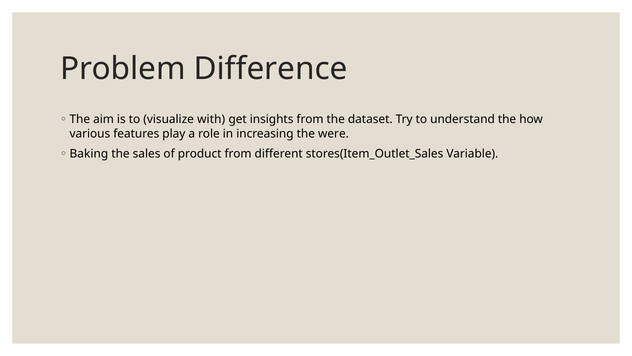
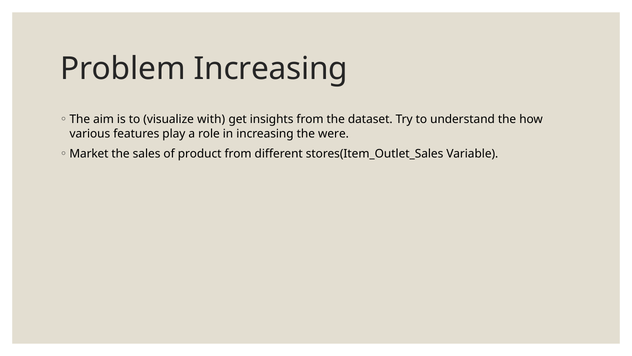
Problem Difference: Difference -> Increasing (271, 69)
Baking: Baking -> Market (89, 154)
